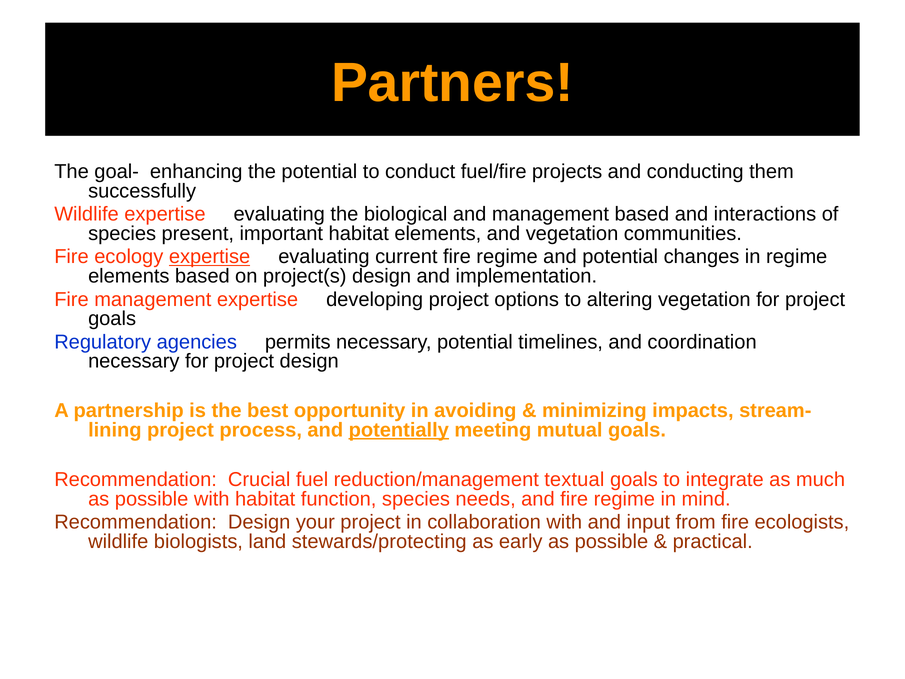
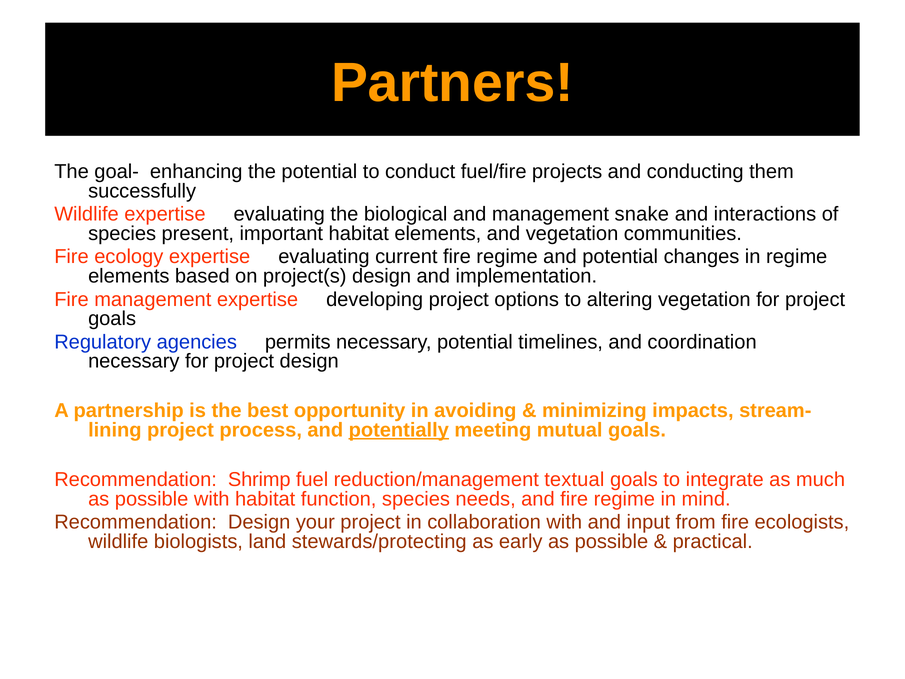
management based: based -> snake (642, 214)
expertise underline: present -> none (210, 257)
Crucial: Crucial -> Shrimp (259, 480)
